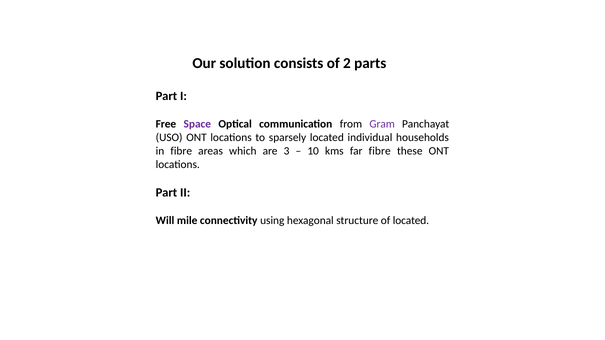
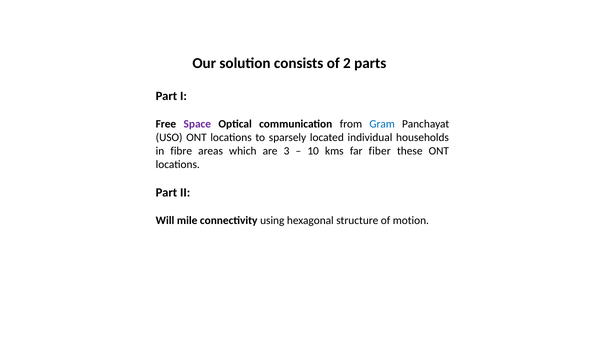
Gram colour: purple -> blue (382, 124)
far fibre: fibre -> fiber (380, 151)
of located: located -> motion (411, 221)
